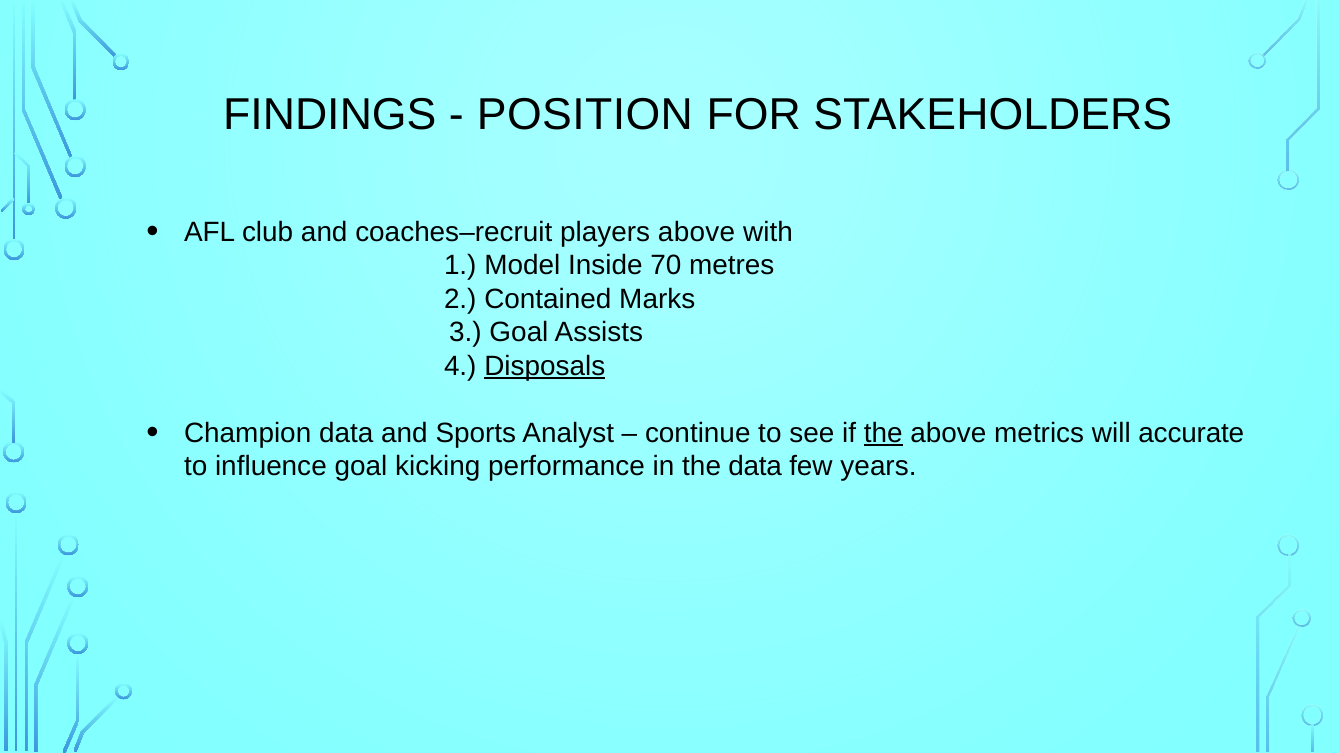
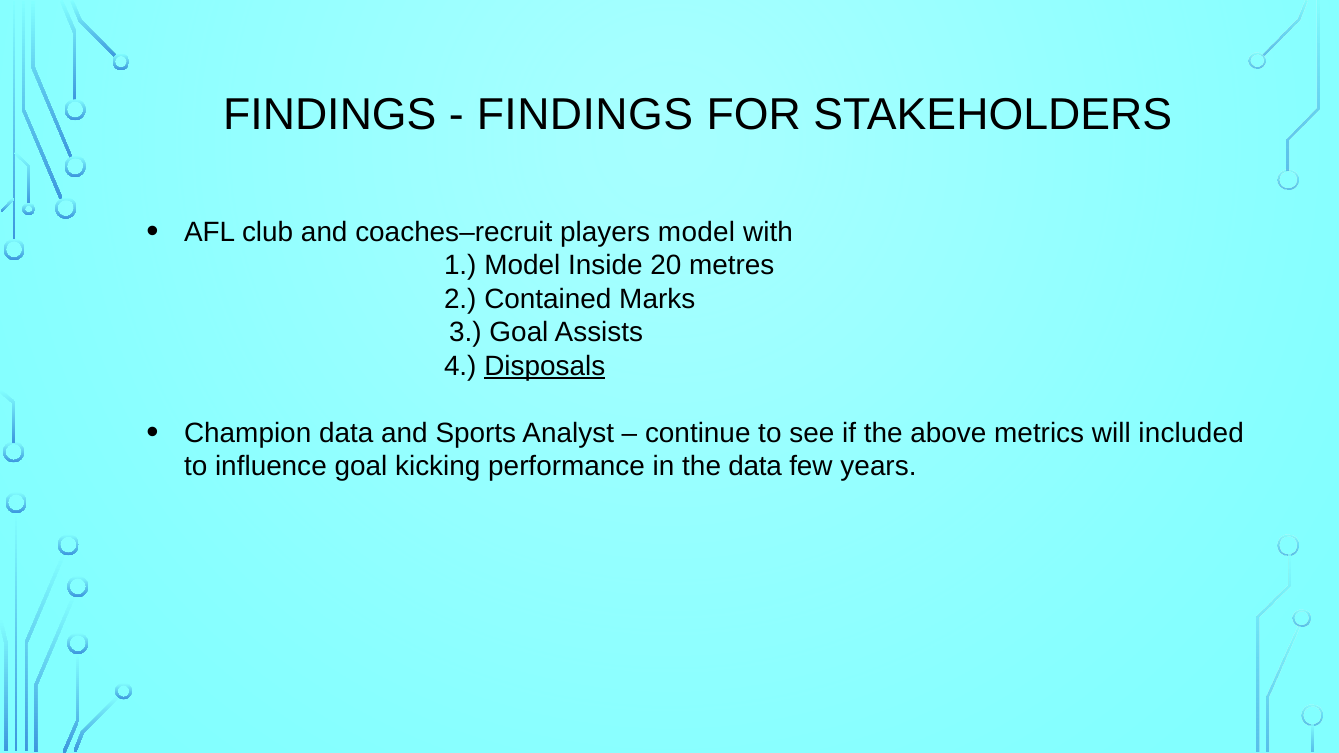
POSITION: POSITION -> FINDINGS (585, 115)
players above: above -> model (697, 232)
70: 70 -> 20 (666, 266)
the underline: present -> none (883, 433)
accurate: accurate -> included (1191, 433)
